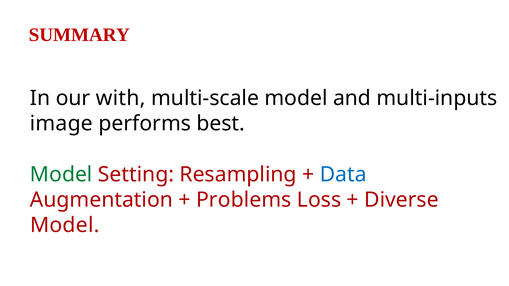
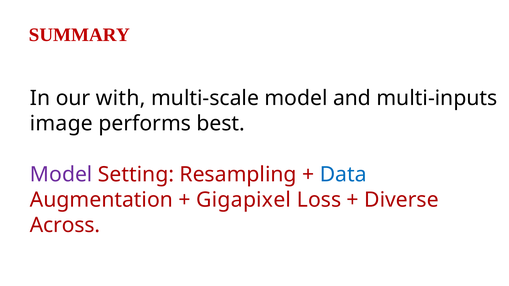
Model colour: green -> purple (61, 175)
Problems: Problems -> Gigapixel (244, 200)
Model: Model -> Across (65, 225)
